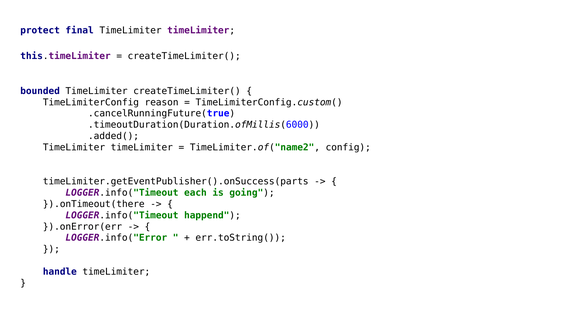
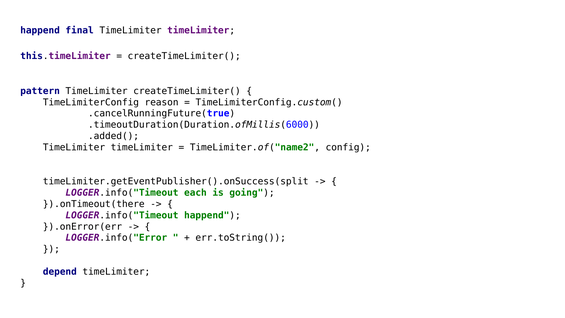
protect: protect -> happend (40, 30)
bounded: bounded -> pattern (40, 91)
timeLimiter.getEventPublisher().onSuccess(parts: timeLimiter.getEventPublisher().onSuccess(parts -> timeLimiter.getEventPublisher().onSuccess(split (176, 181)
handle: handle -> depend (60, 272)
